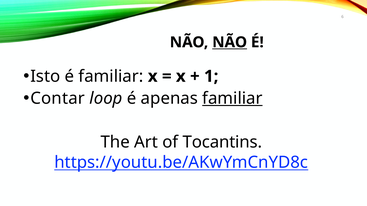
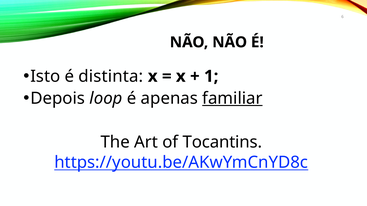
NÃO underline: present -> none (230, 42)
é familiar: familiar -> distinta (111, 76)
Contar: Contar -> Depois (58, 98)
